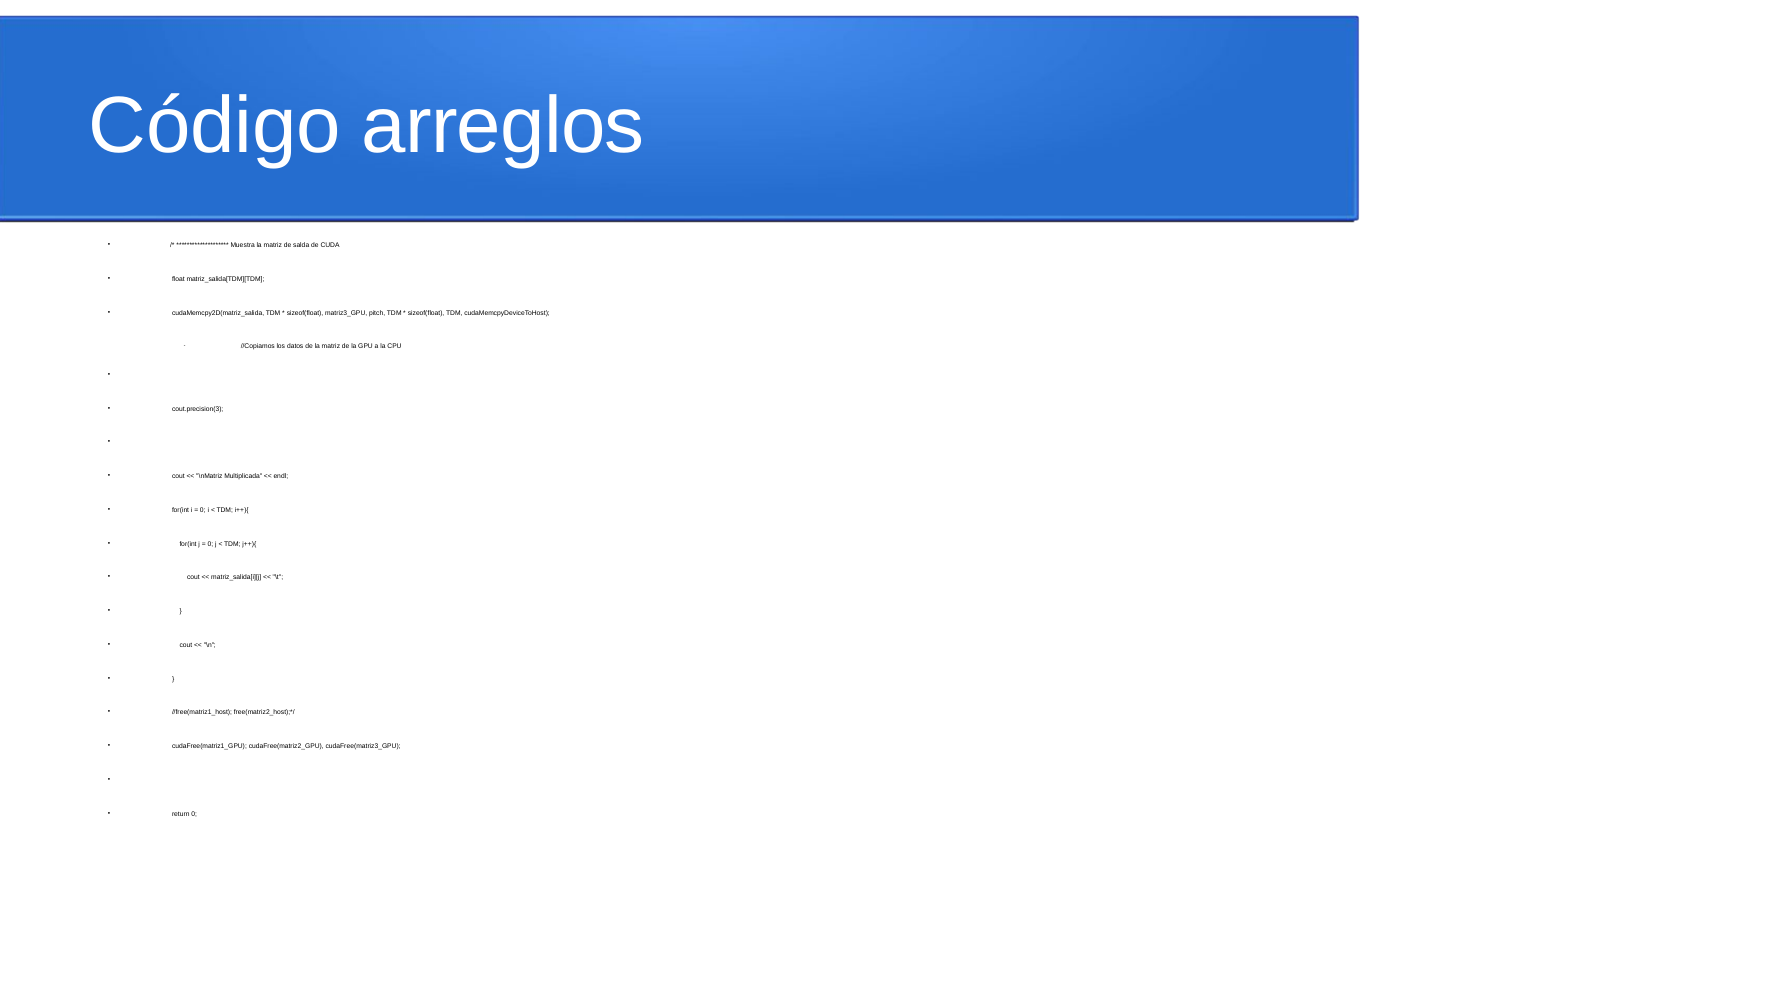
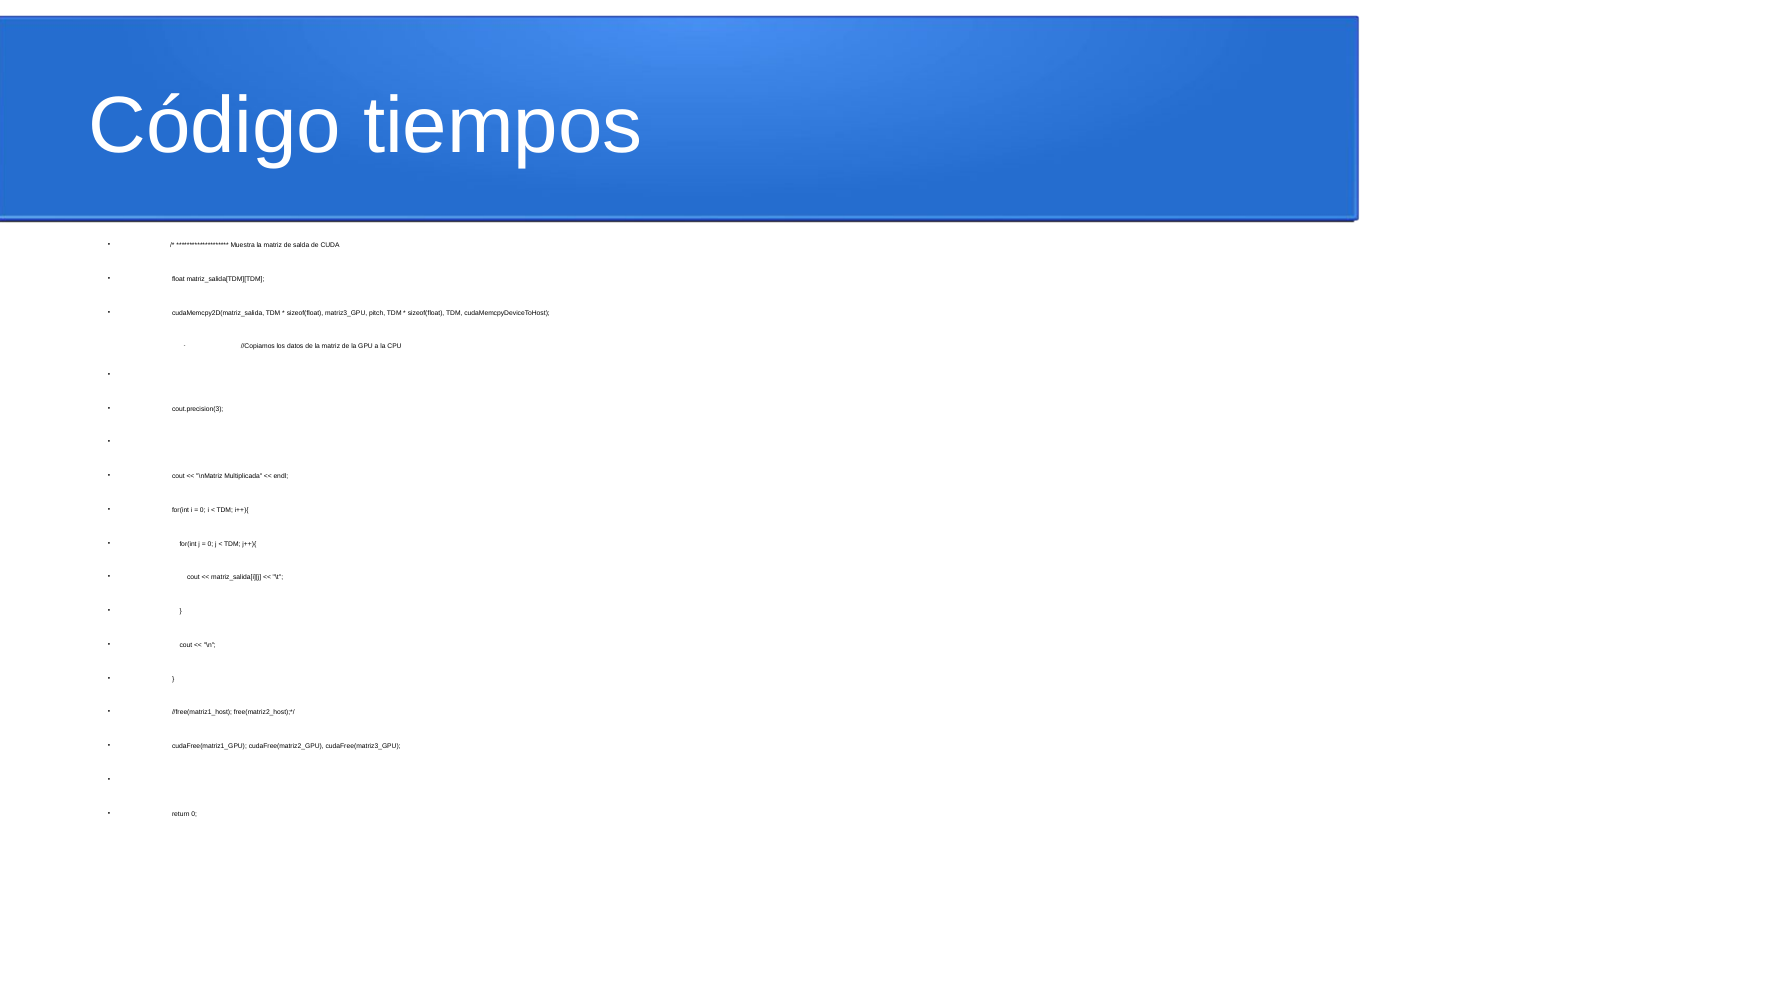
arreglos: arreglos -> tiempos (503, 126)
